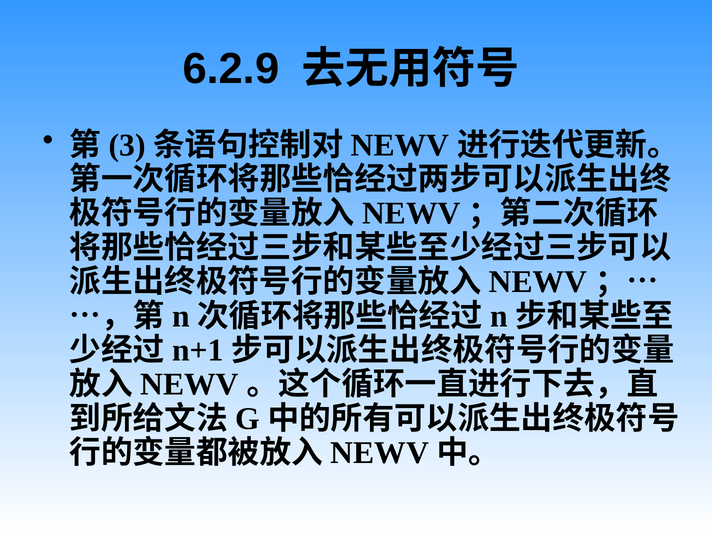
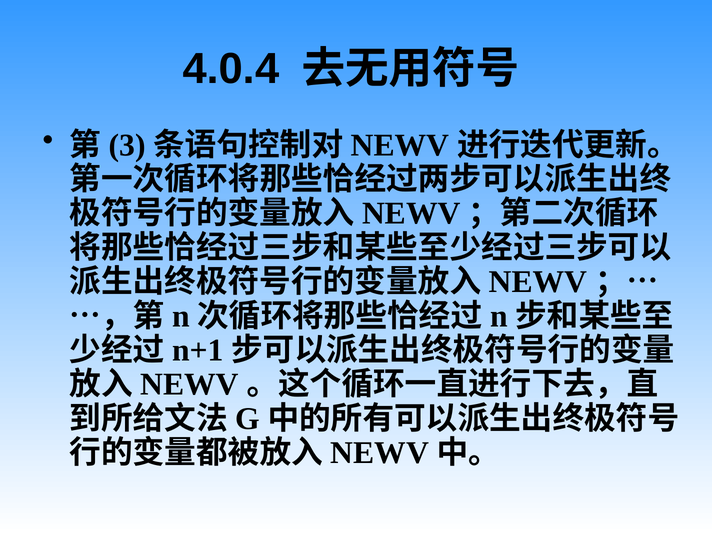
6.2.9: 6.2.9 -> 4.0.4 (231, 69)
